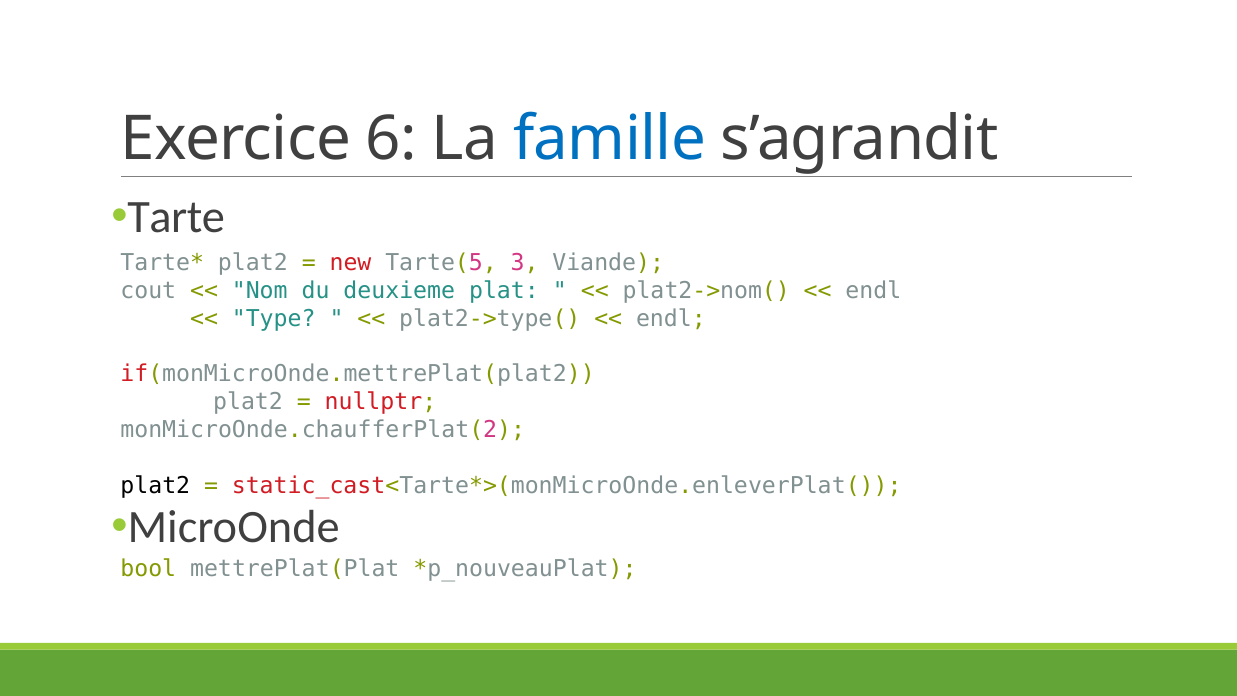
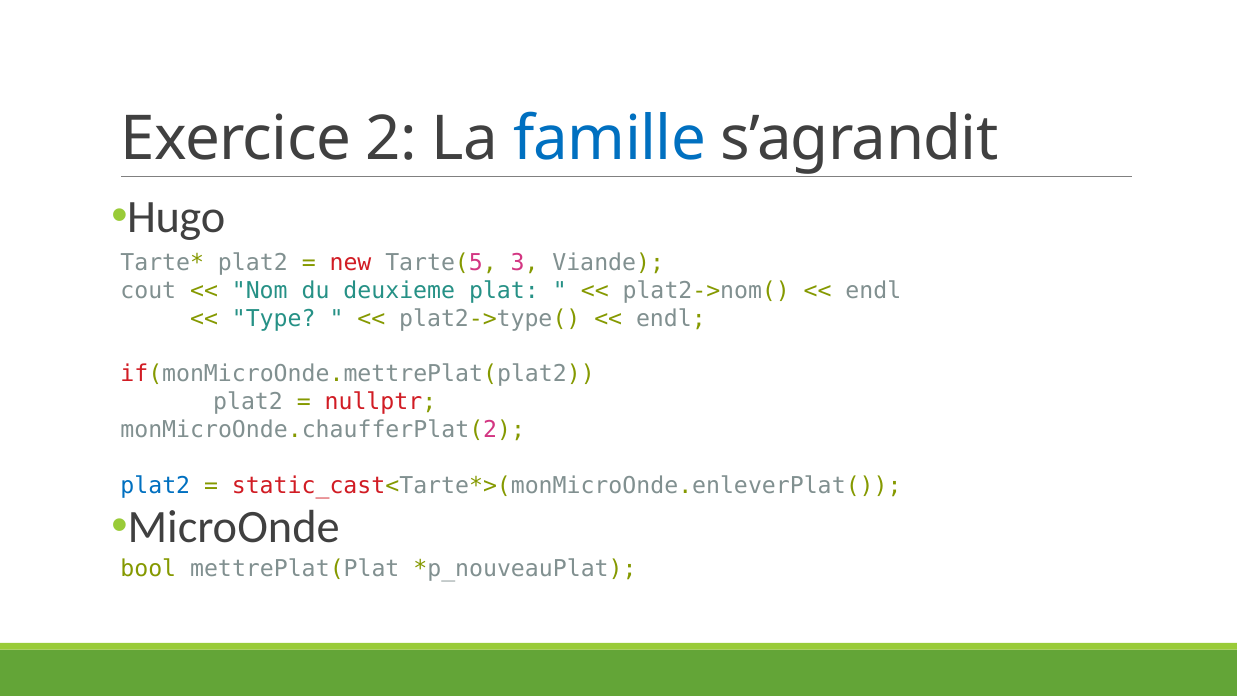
6: 6 -> 2 (392, 139)
Tarte: Tarte -> Hugo (176, 217)
plat2 colour: black -> blue (155, 485)
